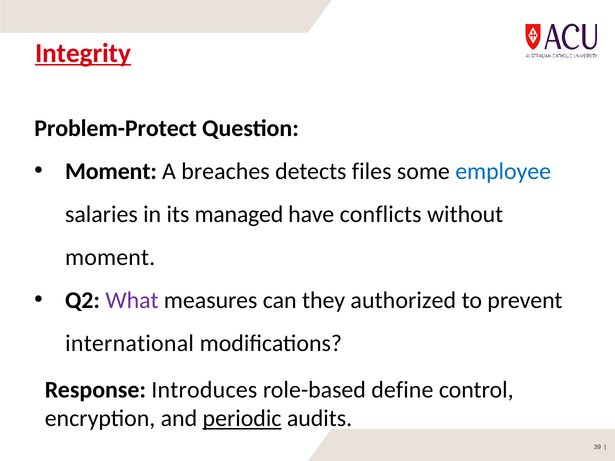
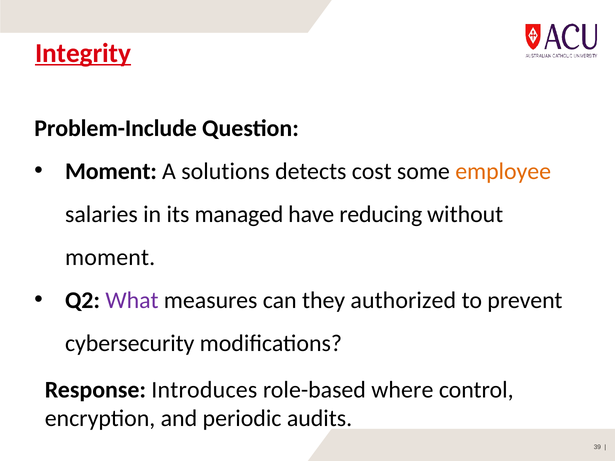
Problem-Protect: Problem-Protect -> Problem-Include (116, 128)
breaches: breaches -> solutions (225, 171)
files: files -> cost (372, 171)
employee colour: blue -> orange (503, 171)
conflicts: conflicts -> reducing (381, 214)
international: international -> cybersecurity (130, 344)
define: define -> where (402, 390)
periodic underline: present -> none (242, 419)
